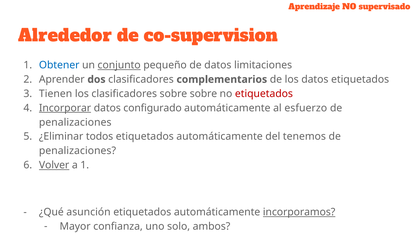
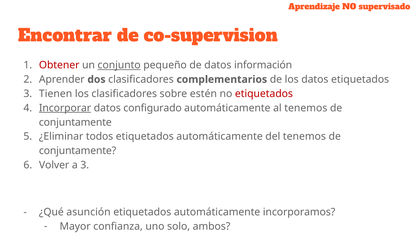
Alrededor: Alrededor -> Encontrar (65, 36)
Obtener colour: blue -> red (59, 65)
limitaciones: limitaciones -> información (263, 65)
sobre sobre: sobre -> estén (203, 94)
al esfuerzo: esfuerzo -> tenemos (306, 108)
penalizaciones: penalizaciones -> conjuntamente (75, 122)
penalizaciones: penalizaciones -> conjuntamente (78, 151)
Volver underline: present -> none (54, 165)
a 1: 1 -> 3 (85, 165)
incorporamos underline: present -> none (299, 212)
